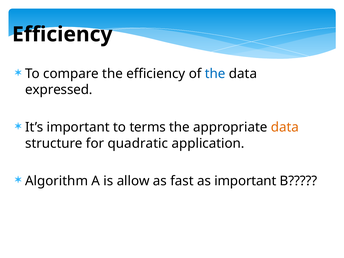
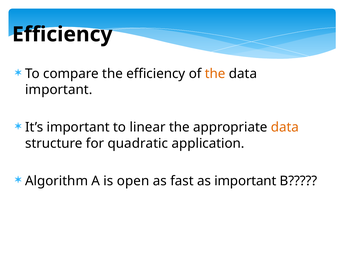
the colour: blue -> orange (215, 74)
expressed: expressed -> important (59, 90)
terms: terms -> linear (148, 127)
allow: allow -> open (133, 181)
